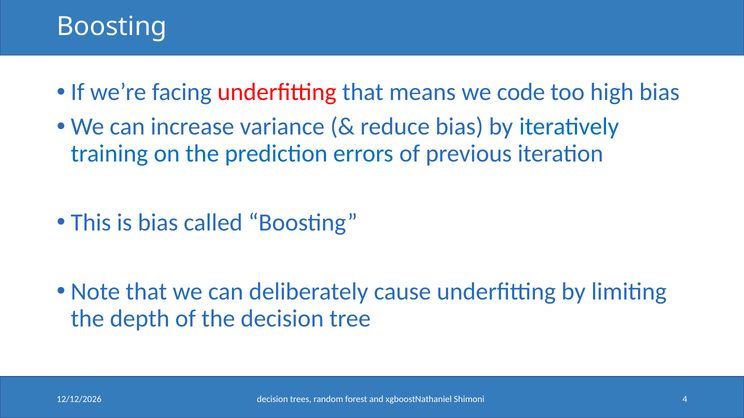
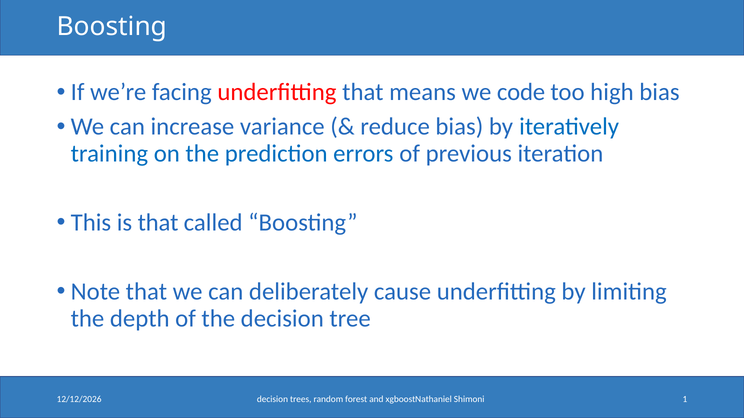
is bias: bias -> that (158, 223)
4: 4 -> 1 (685, 400)
